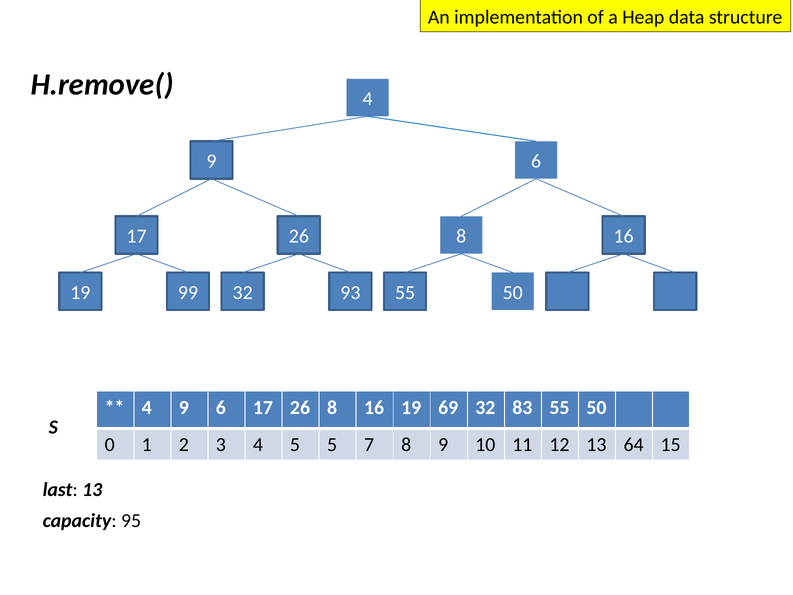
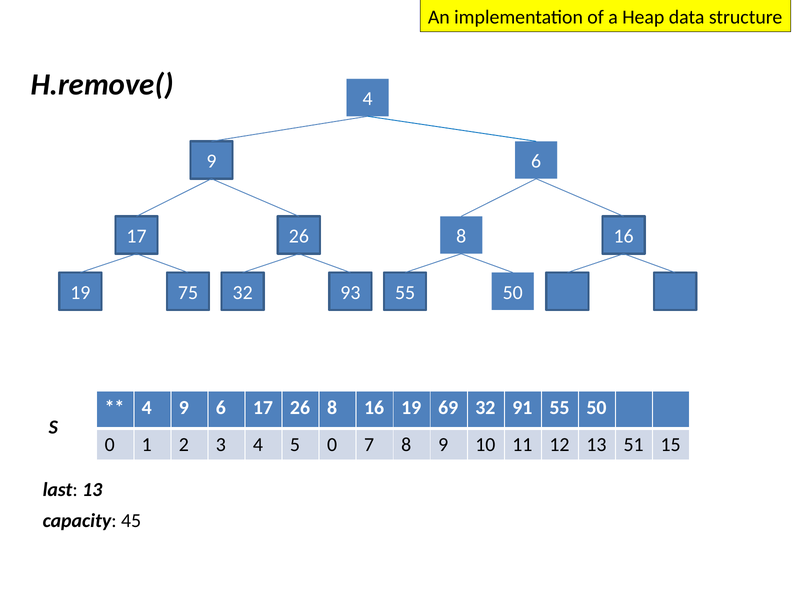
99: 99 -> 75 (188, 292)
83: 83 -> 91 (522, 407)
5 5: 5 -> 0 (332, 445)
64: 64 -> 51 (634, 445)
95: 95 -> 45 (131, 521)
